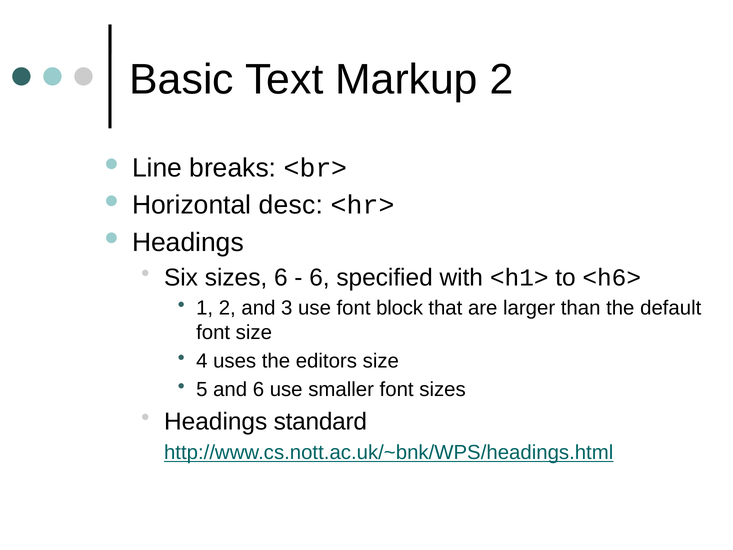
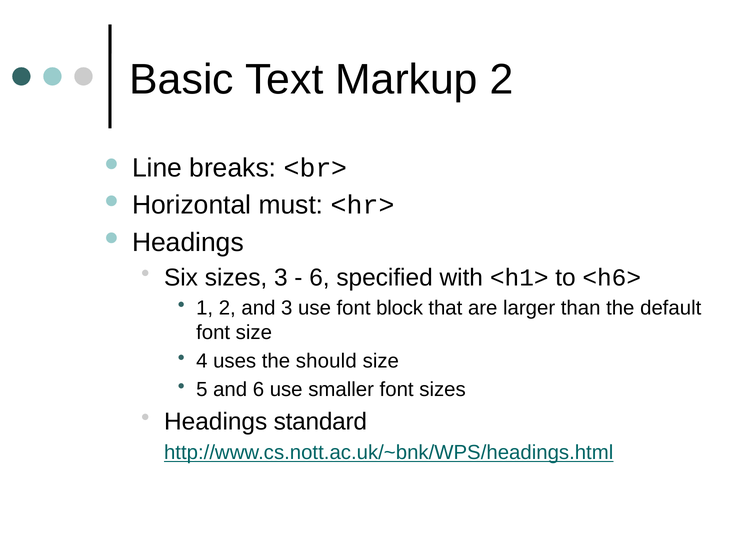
desc: desc -> must (291, 205)
sizes 6: 6 -> 3 (281, 277)
editors: editors -> should (326, 361)
